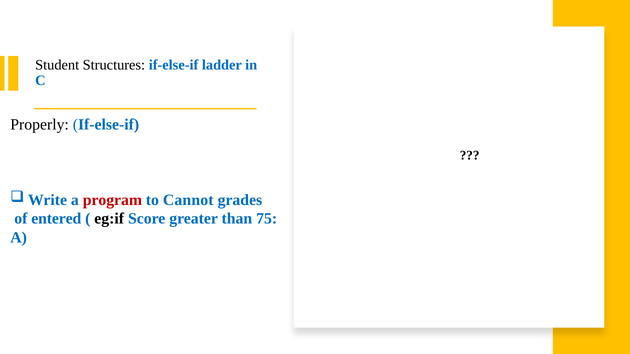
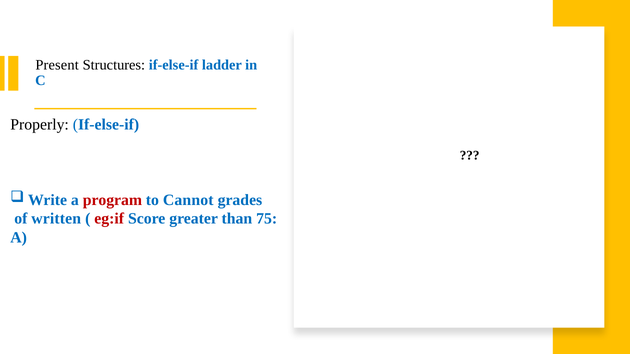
Student: Student -> Present (57, 65)
entered: entered -> written (56, 219)
eg:if colour: black -> red (109, 219)
